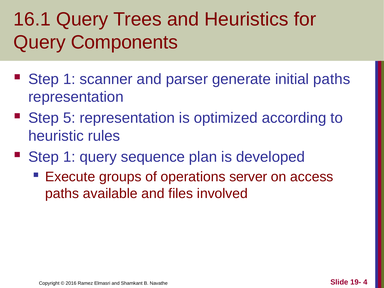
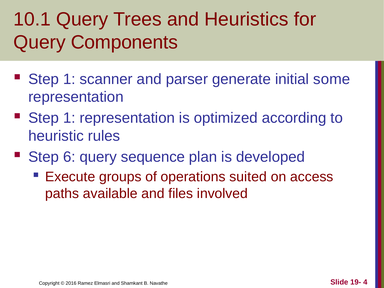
16.1: 16.1 -> 10.1 (32, 19)
initial paths: paths -> some (332, 79)
5: 5 -> 1 (69, 118)
1: 1 -> 6 (69, 157)
server: server -> suited (248, 177)
